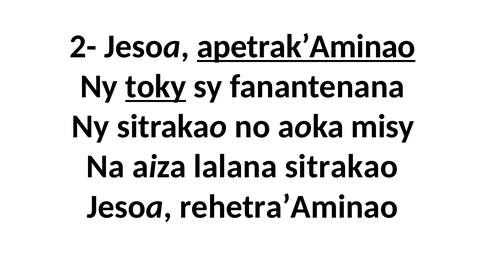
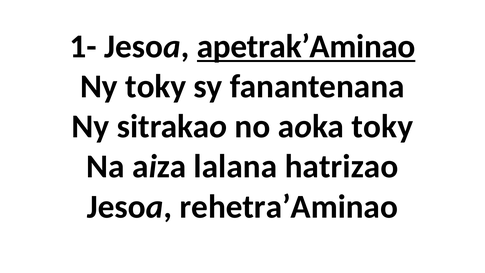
2-: 2- -> 1- (83, 46)
toky underline: present -> none (156, 87)
aoka misy: misy -> toky (382, 127)
lalana sitrakao: sitrakao -> hatrizao (342, 167)
